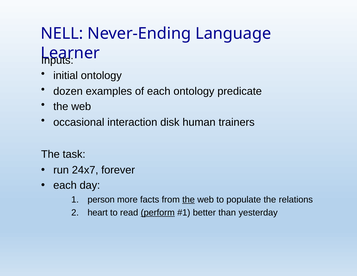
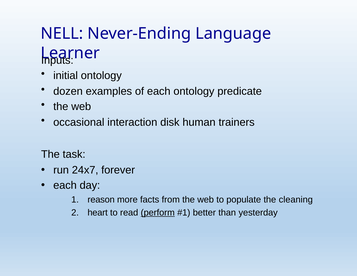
person: person -> reason (101, 199)
the underline: present -> none (189, 199)
relations: relations -> cleaning (296, 199)
